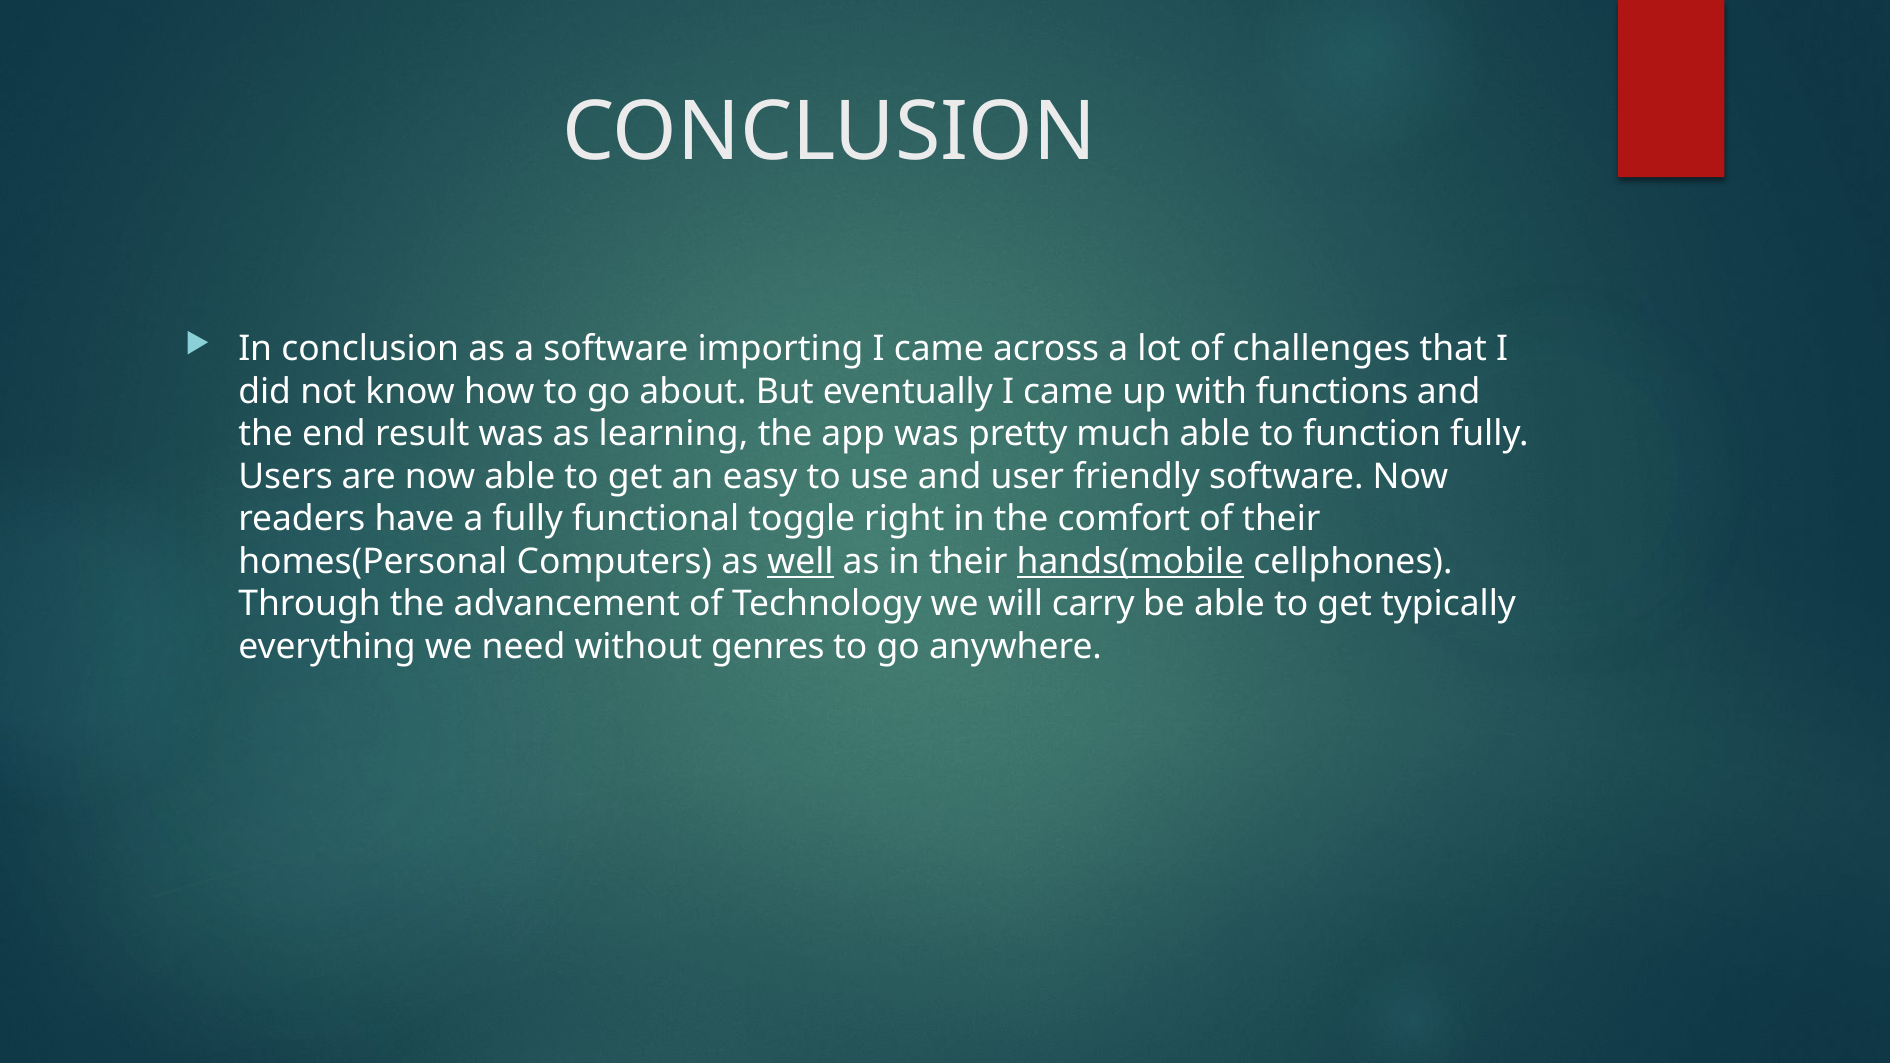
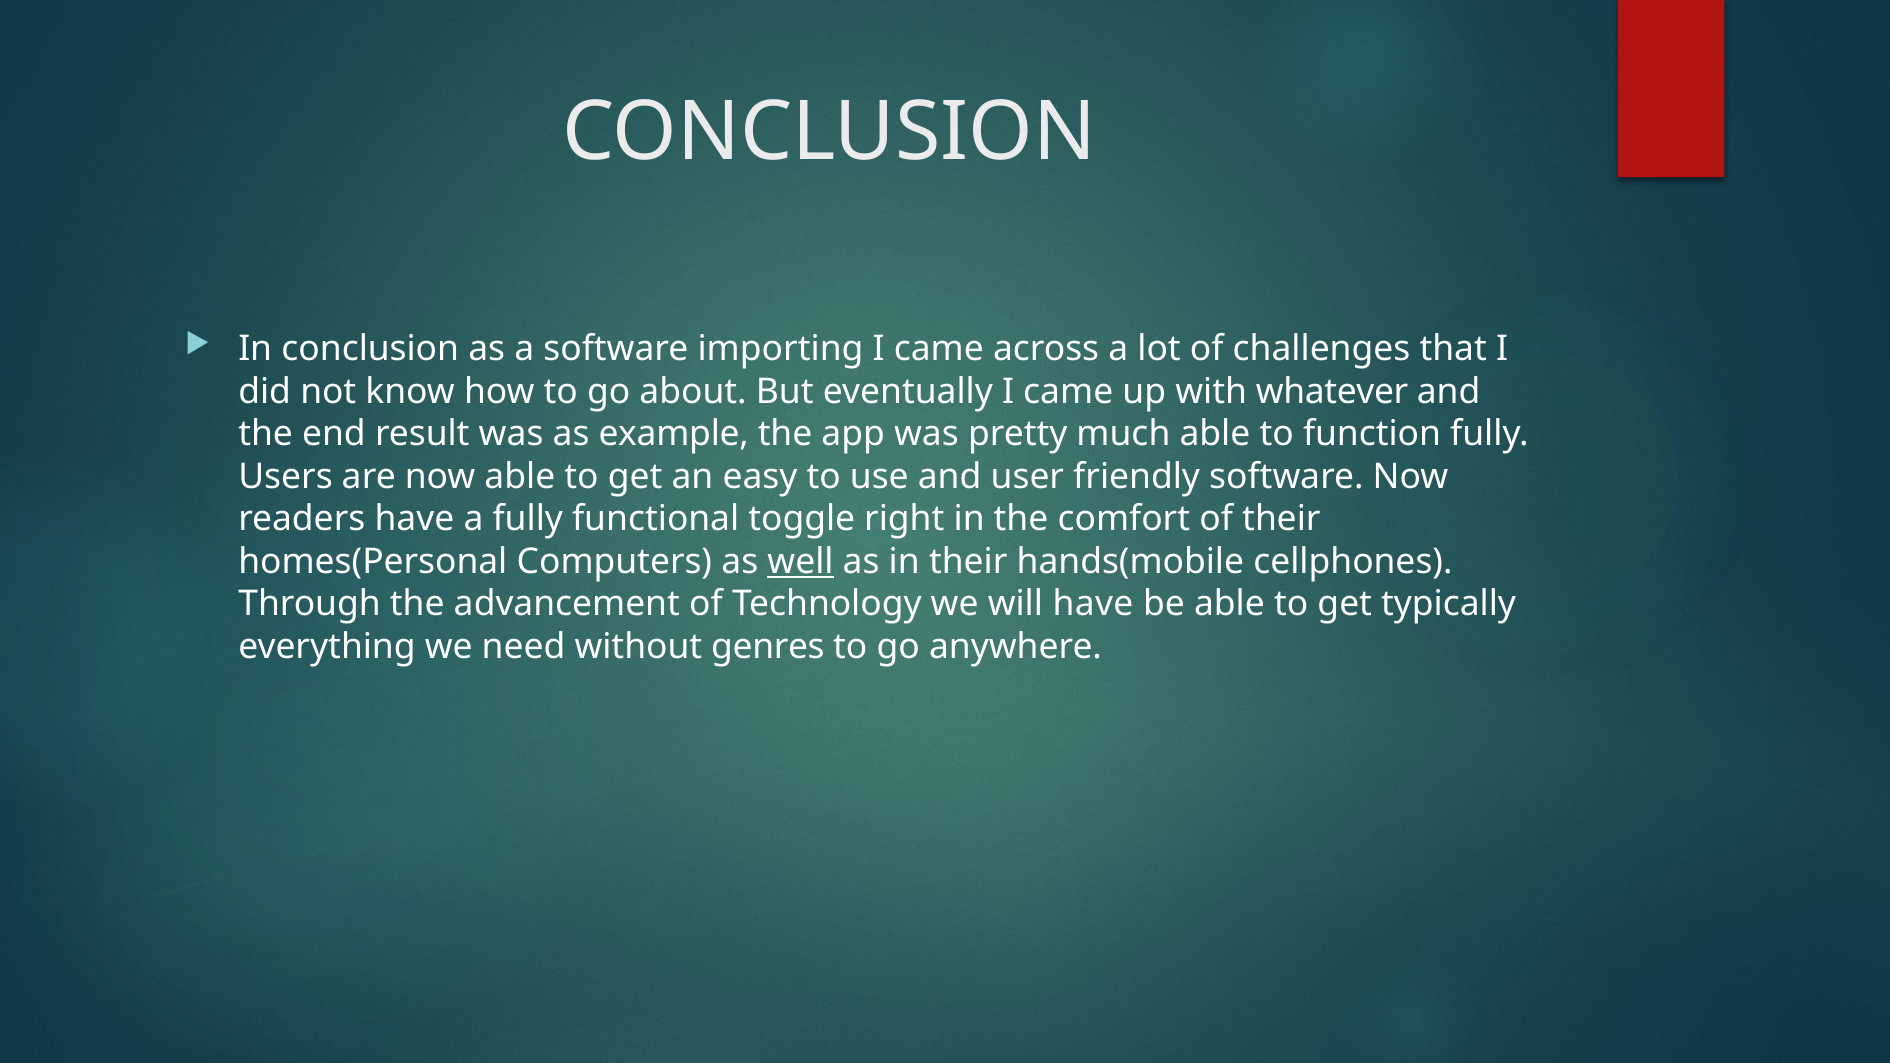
functions: functions -> whatever (1332, 392)
learning: learning -> example (674, 434)
hands(mobile underline: present -> none (1130, 562)
will carry: carry -> have (1093, 604)
